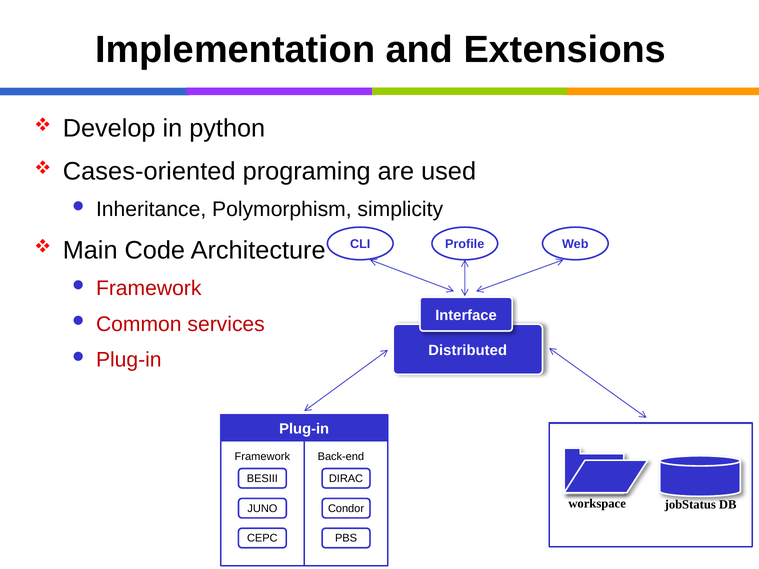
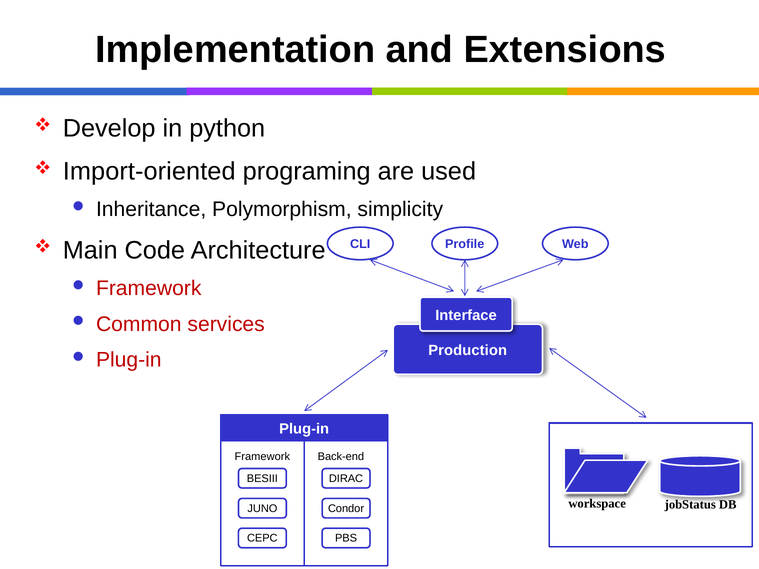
Cases-oriented: Cases-oriented -> Import-oriented (149, 171)
Distributed: Distributed -> Production (468, 350)
